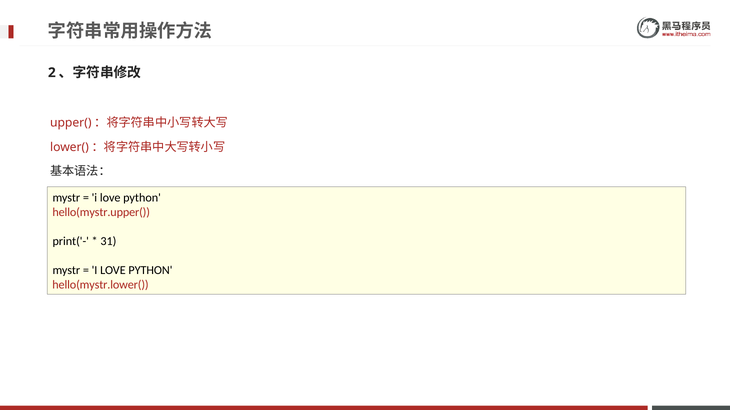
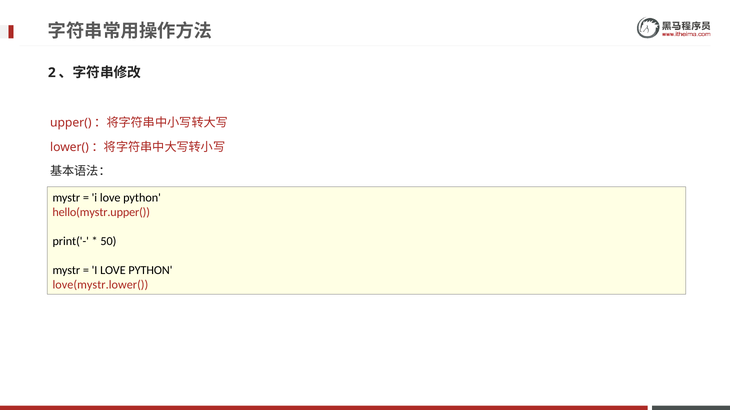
31: 31 -> 50 (108, 242)
hello(mystr.lower(: hello(mystr.lower( -> love(mystr.lower( (100, 285)
